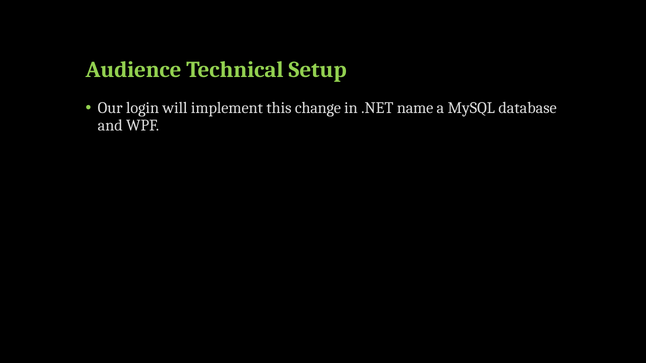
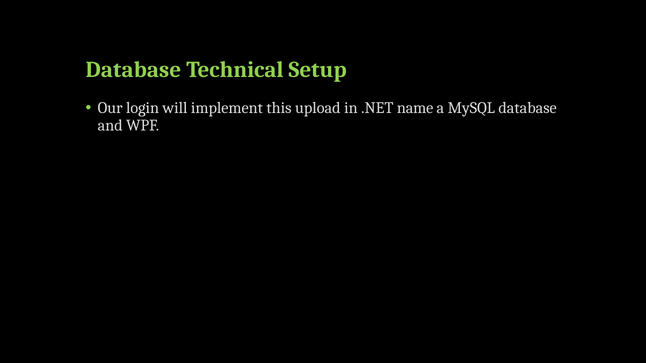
Audience: Audience -> Database (133, 70)
change: change -> upload (318, 108)
